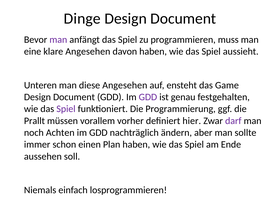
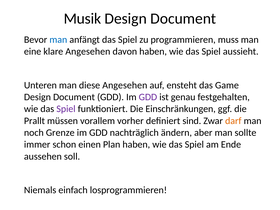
Dinge: Dinge -> Musik (82, 19)
man colour: purple -> blue (58, 40)
Programmierung: Programmierung -> Einschränkungen (181, 109)
hier: hier -> sind (192, 121)
darf colour: purple -> orange (233, 121)
Achten: Achten -> Grenze (60, 133)
